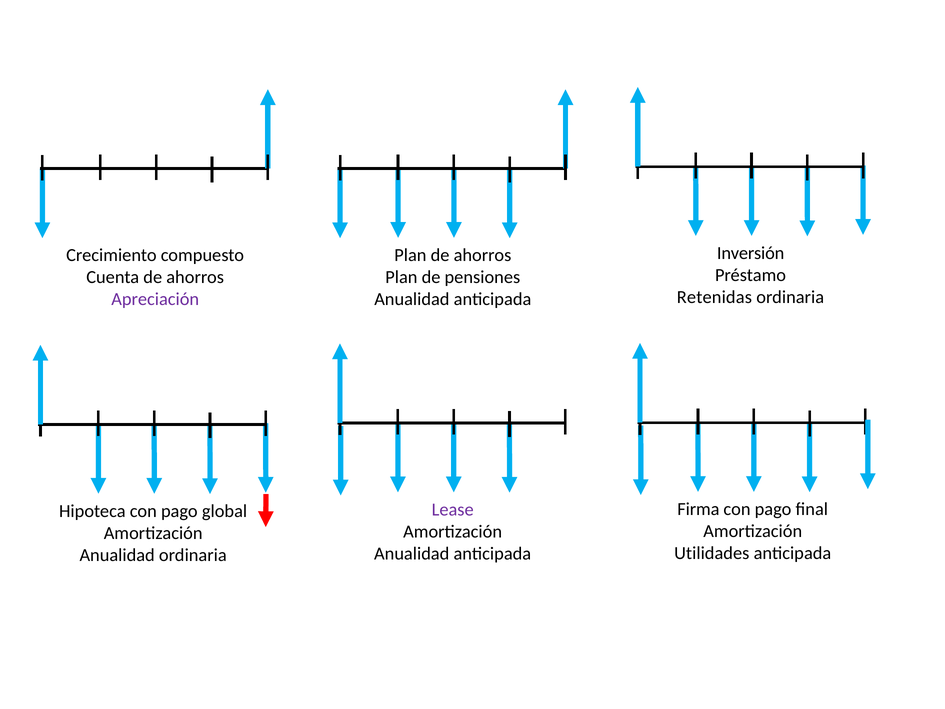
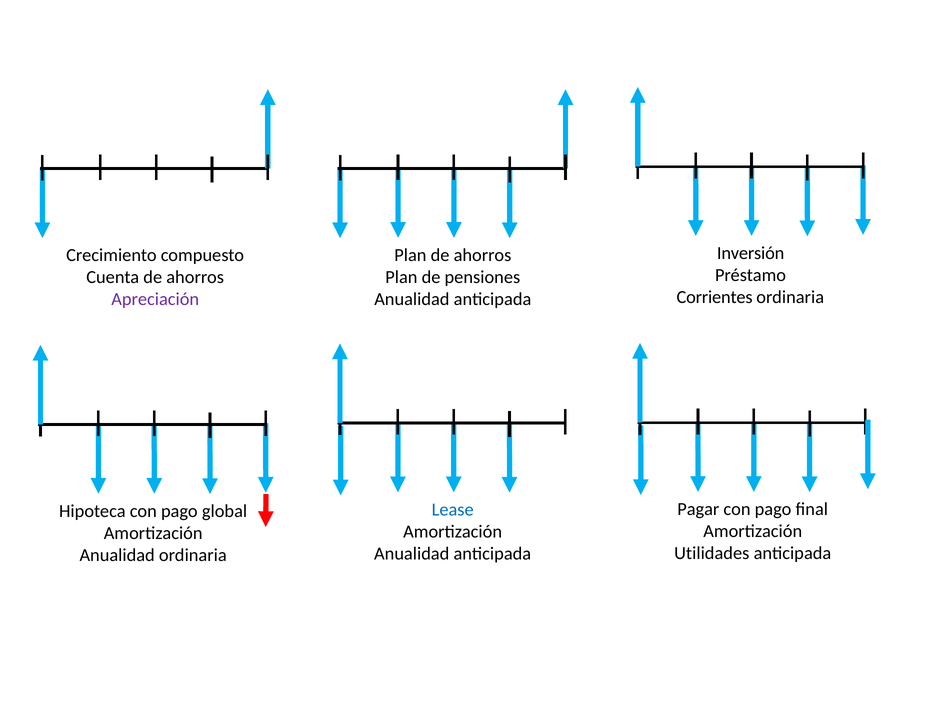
Retenidas: Retenidas -> Corrientes (715, 297)
Firma: Firma -> Pagar (698, 509)
Lease colour: purple -> blue (453, 509)
